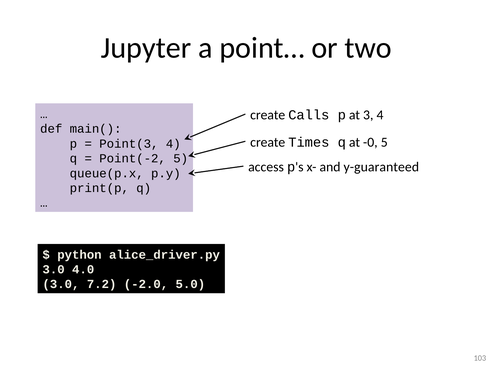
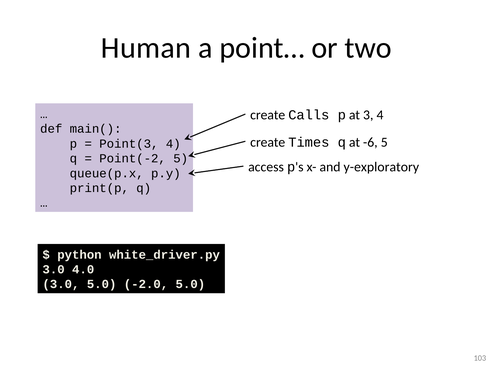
Jupyter: Jupyter -> Human (146, 48)
-0: -0 -> -6 (370, 142)
y-guaranteed: y-guaranteed -> y-exploratory (381, 167)
alice_driver.py: alice_driver.py -> white_driver.py (164, 254)
3.0 7.2: 7.2 -> 5.0 (102, 284)
